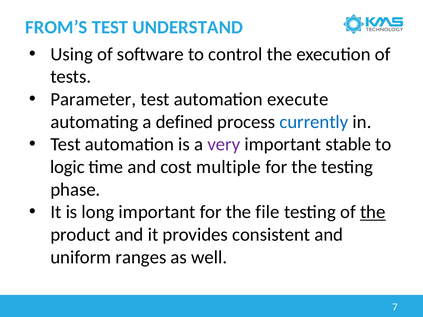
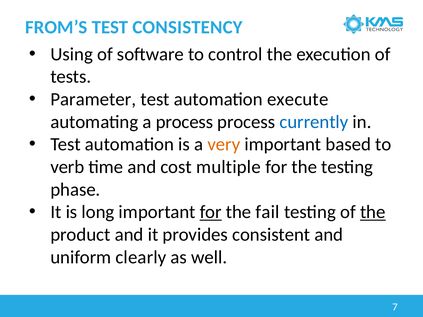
UNDERSTAND: UNDERSTAND -> CONSISTENCY (188, 27)
a defined: defined -> process (184, 122)
very colour: purple -> orange (224, 145)
stable: stable -> based (348, 145)
logic: logic -> verb (67, 167)
for underline: none -> present (211, 212)
file: file -> fail (268, 212)
ranges: ranges -> clearly (141, 257)
